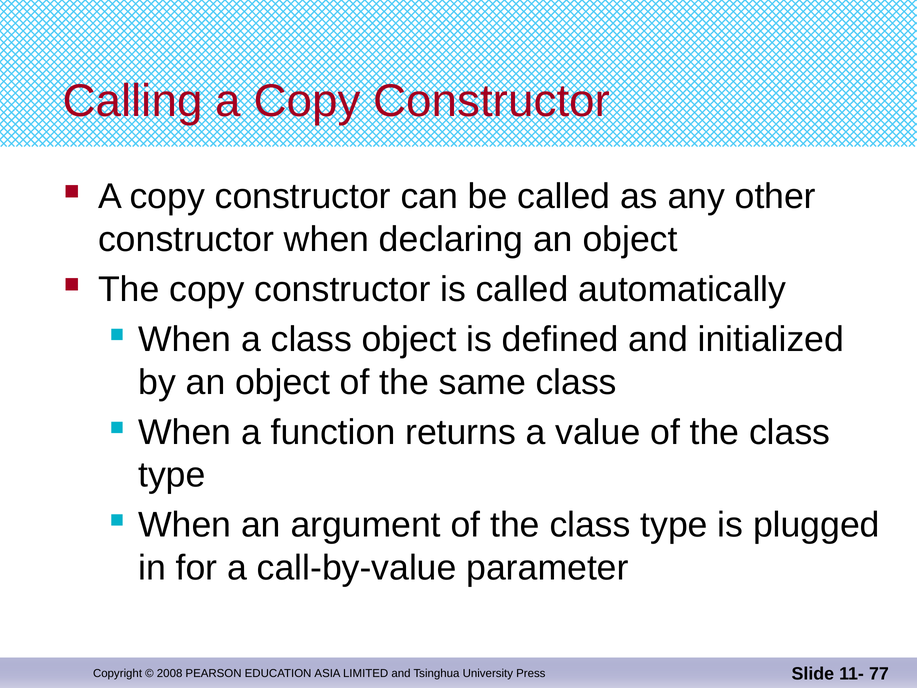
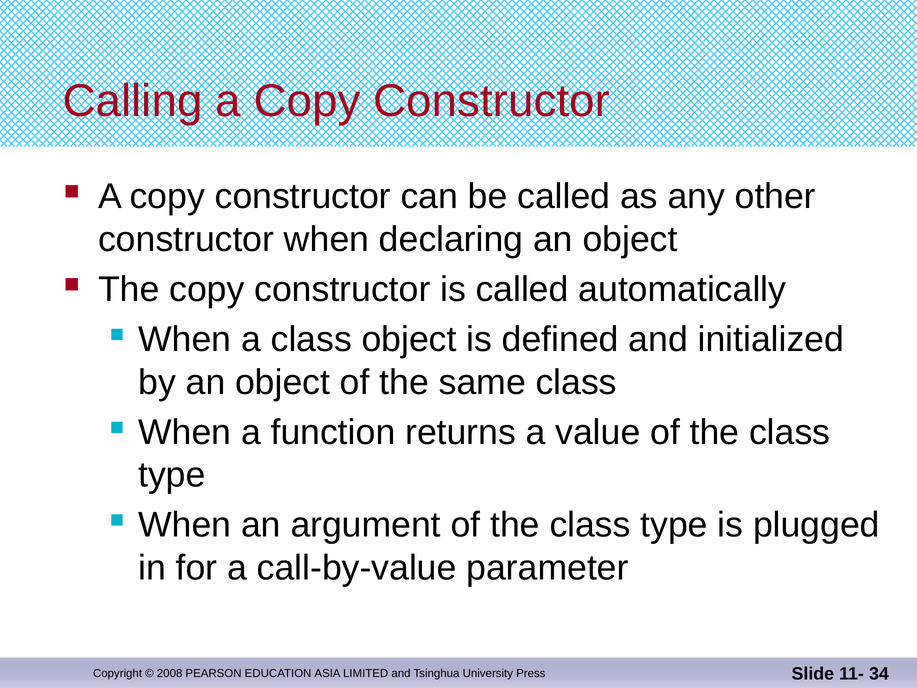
77: 77 -> 34 (879, 674)
